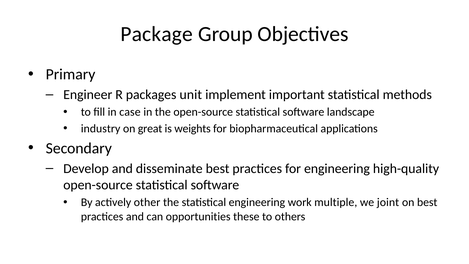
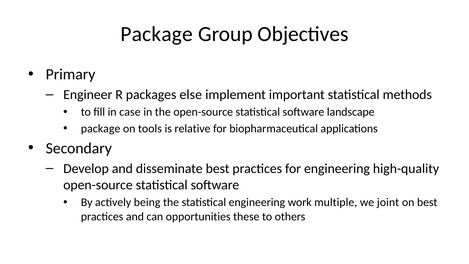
unit: unit -> else (191, 95)
industry: industry -> package (101, 128)
great: great -> tools (150, 128)
weights: weights -> relative (192, 128)
other: other -> being (147, 202)
